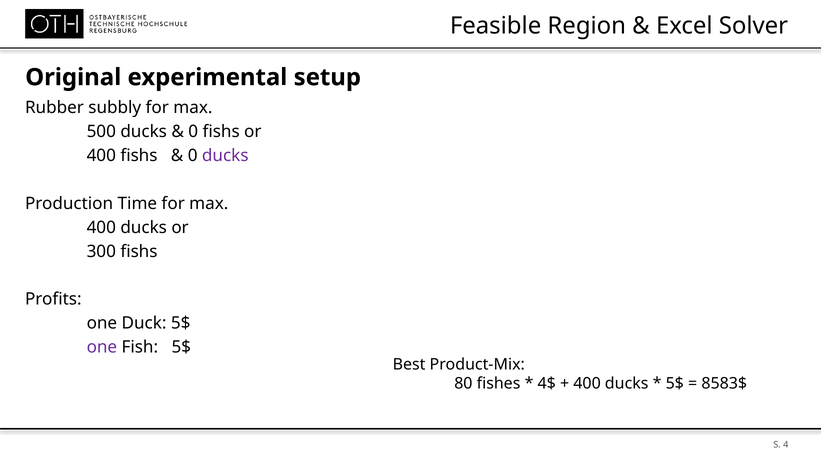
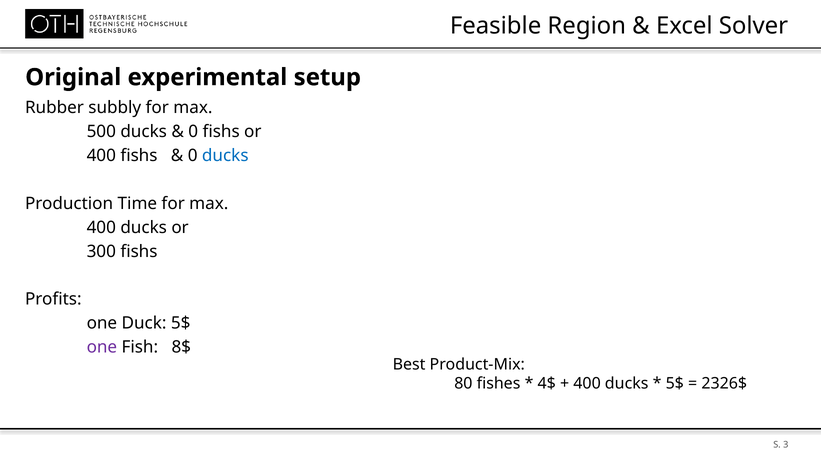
ducks colour: purple -> blue (225, 155)
Fish 5$: 5$ -> 8$ (181, 347)
8583$: 8583$ -> 2326$ (724, 384)
4: 4 -> 3 (786, 444)
